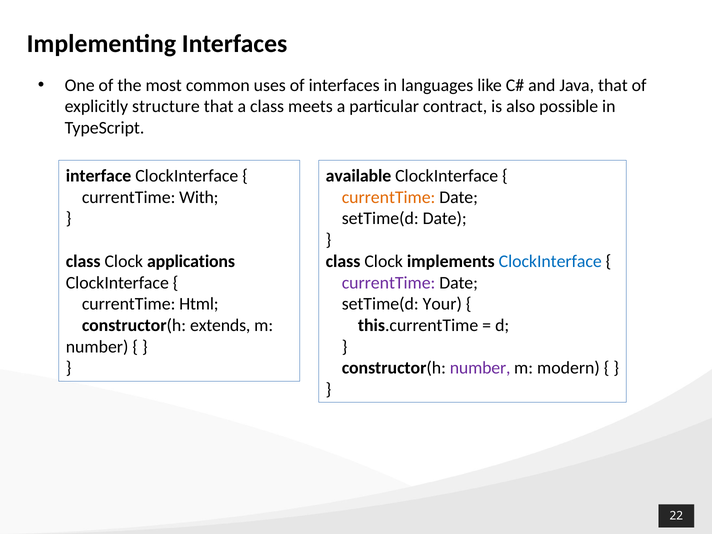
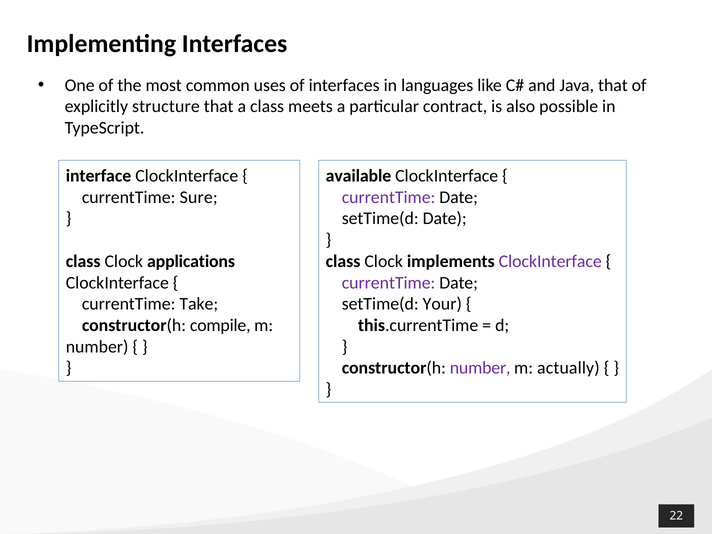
With: With -> Sure (199, 197)
currentTime colour: orange -> purple (389, 197)
ClockInterface colour: blue -> purple (550, 261)
Html: Html -> Take (199, 304)
extends: extends -> compile (220, 325)
modern: modern -> actually (568, 368)
